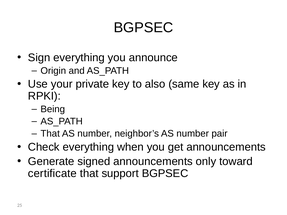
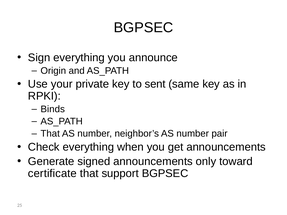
also: also -> sent (155, 84)
Being: Being -> Binds (53, 109)
